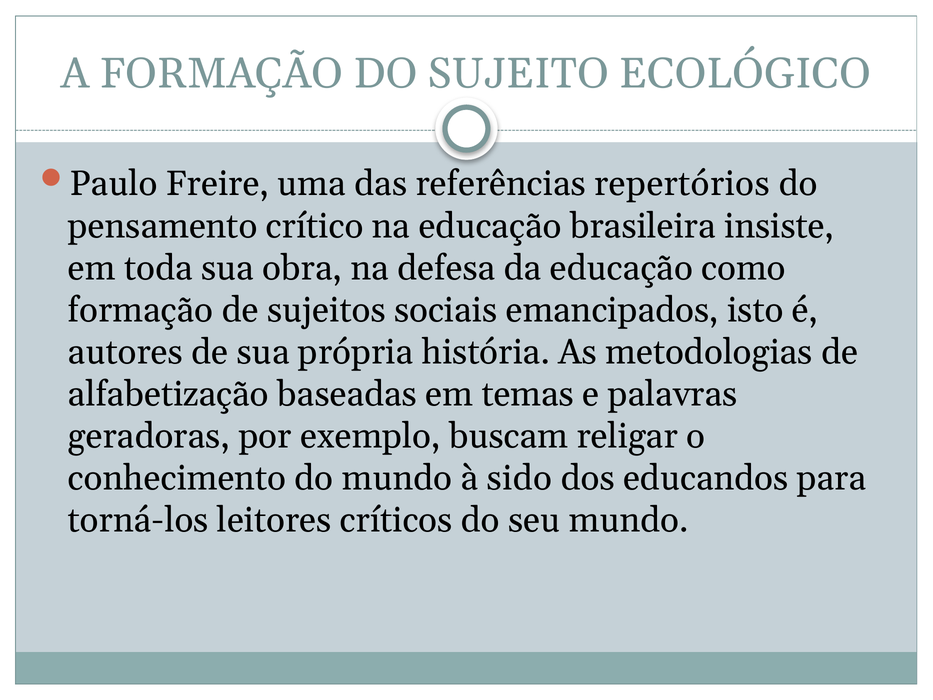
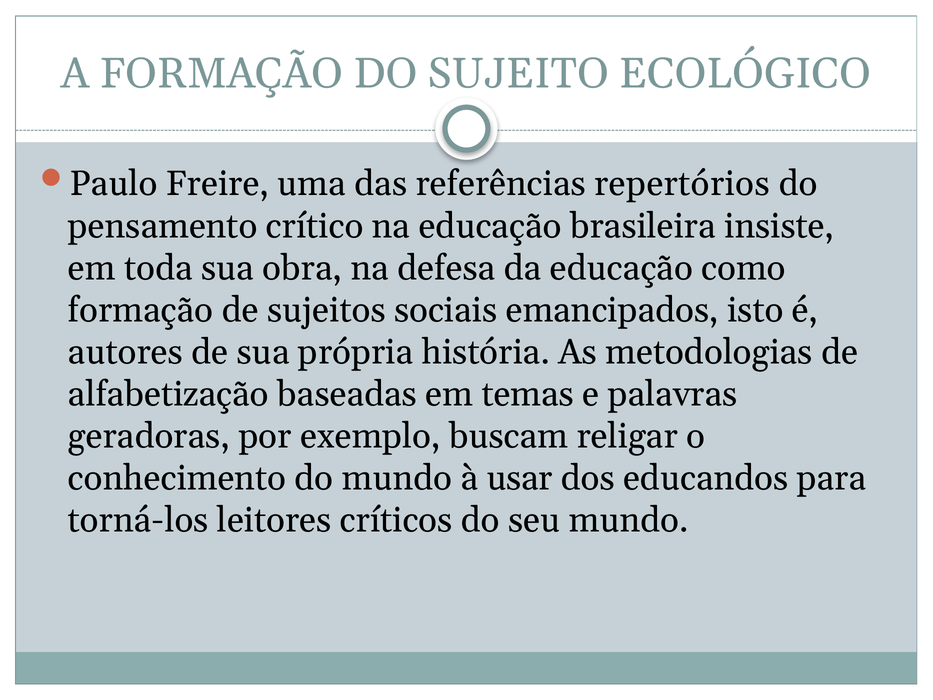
sido: sido -> usar (520, 478)
